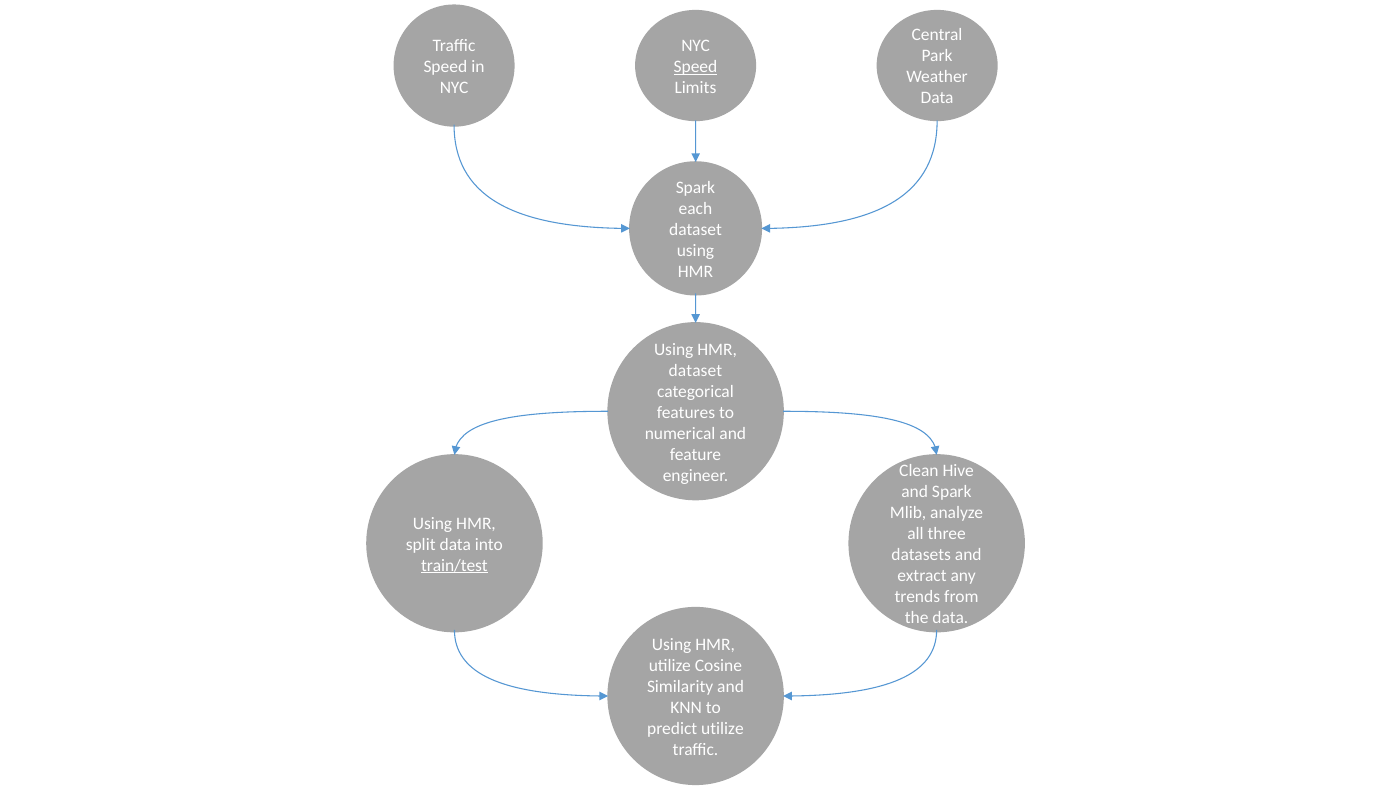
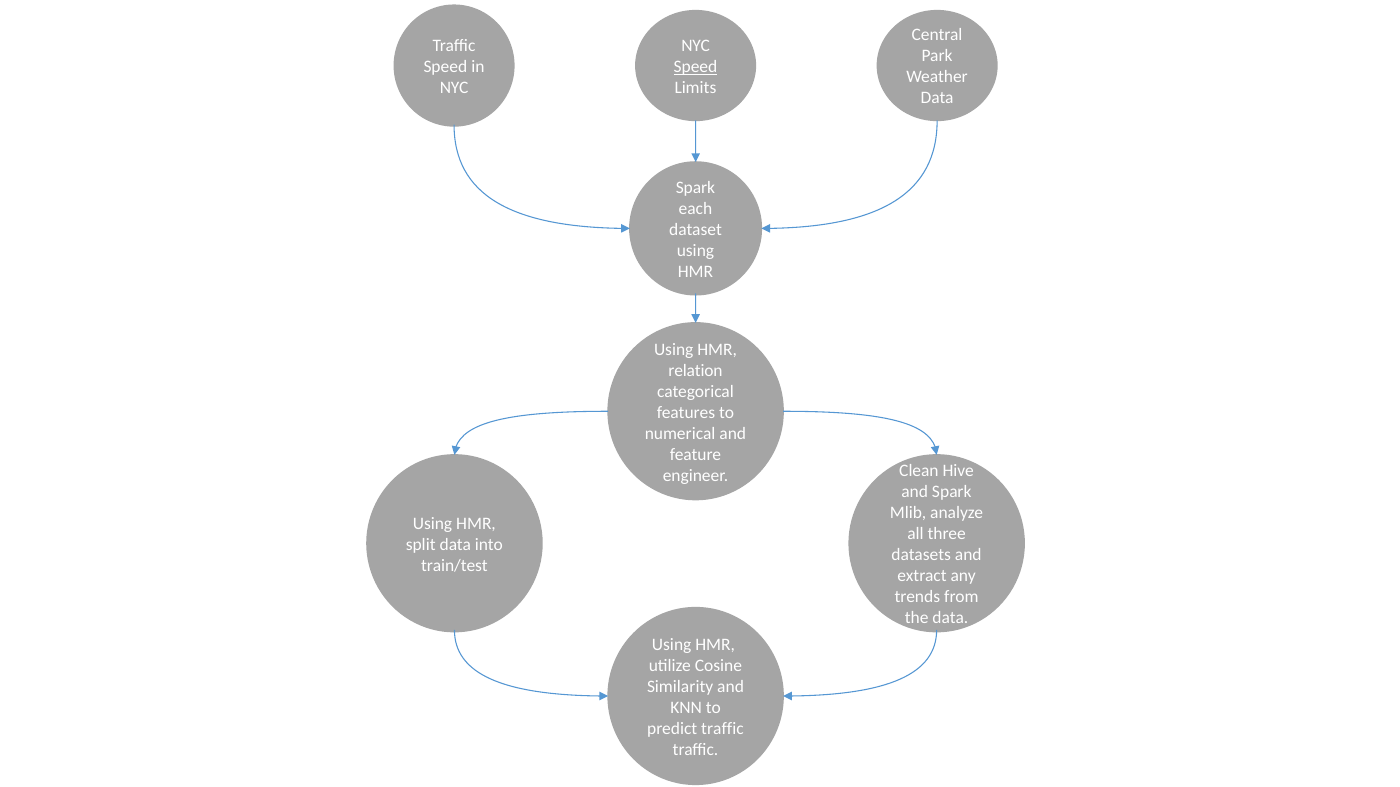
dataset: dataset -> relation (696, 371)
train/test underline: present -> none (454, 566)
predict utilize: utilize -> traffic (722, 729)
